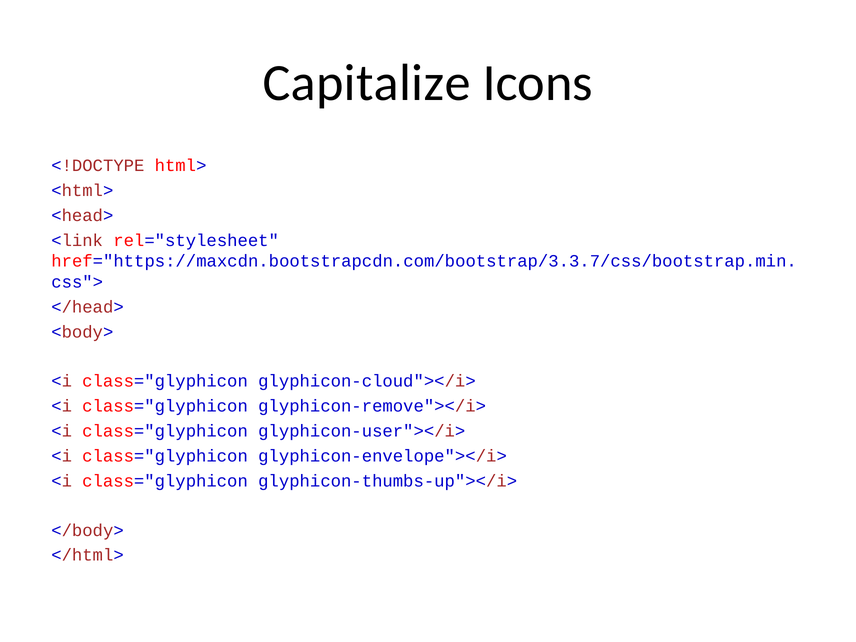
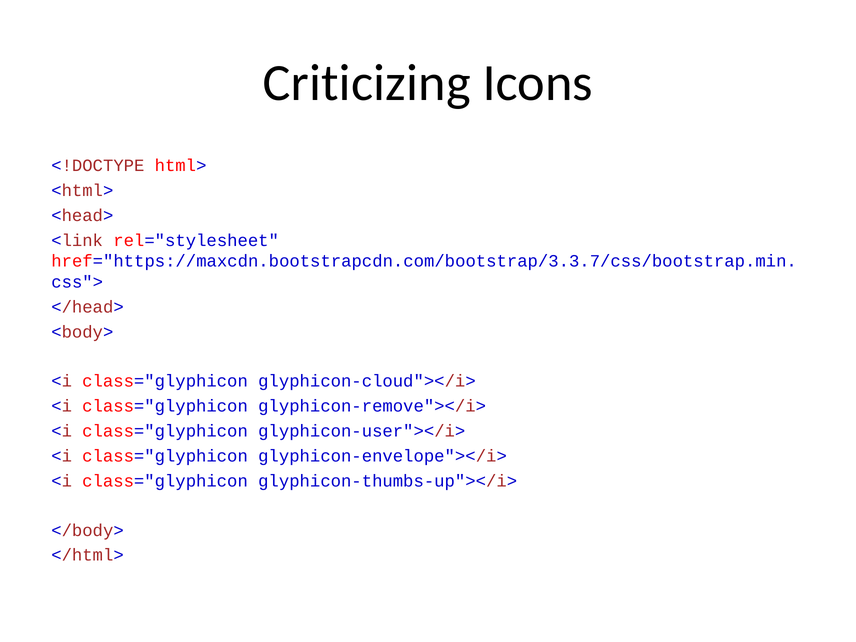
Capitalize: Capitalize -> Criticizing (367, 83)
